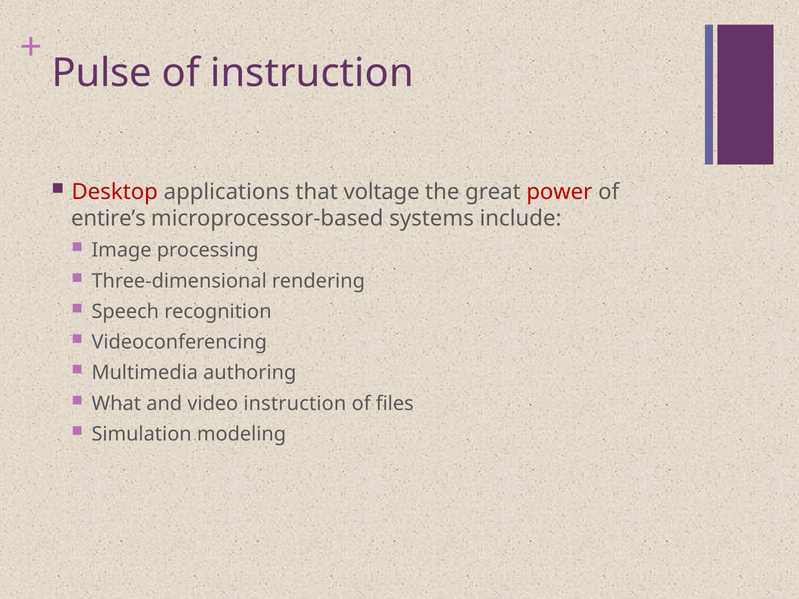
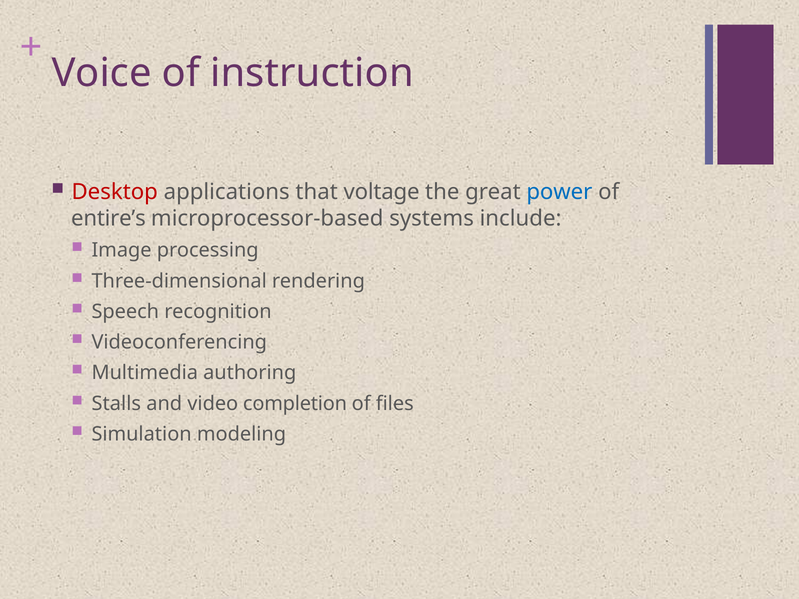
Pulse: Pulse -> Voice (102, 73)
power colour: red -> blue (559, 192)
What: What -> Stalls (116, 404)
video instruction: instruction -> completion (295, 404)
